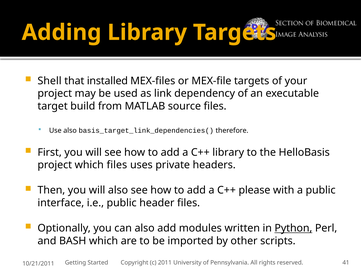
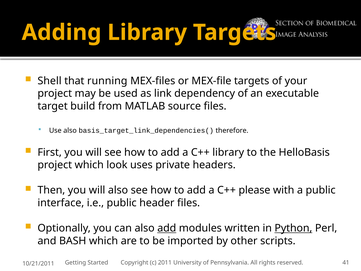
installed: installed -> running (107, 81)
which files: files -> look (117, 165)
add underline: none -> present (167, 228)
